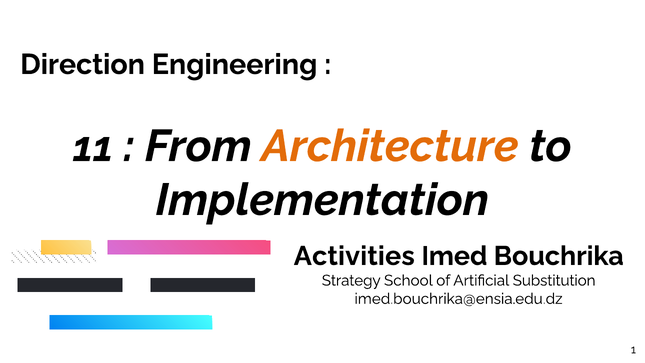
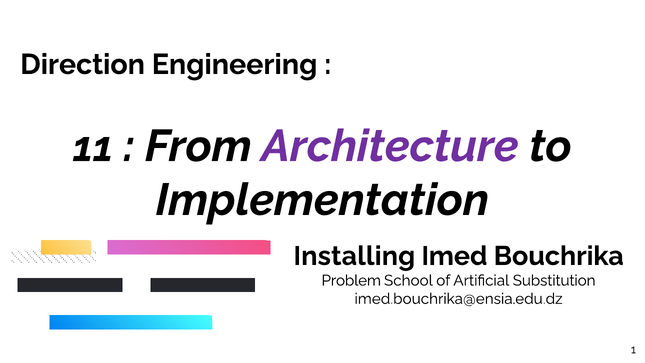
Architecture colour: orange -> purple (390, 146)
Activities: Activities -> Installing (354, 256)
Strategy: Strategy -> Problem (351, 280)
